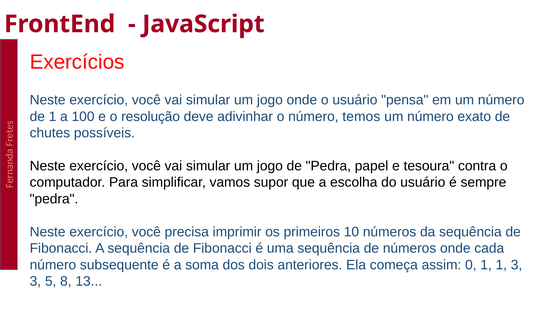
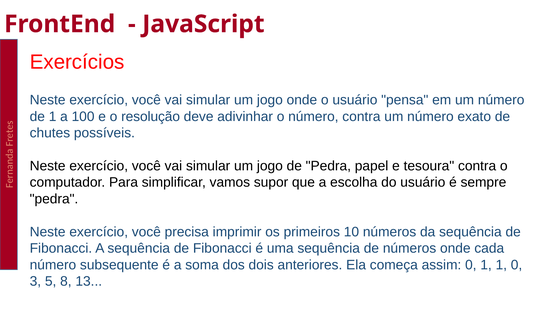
número temos: temos -> contra (361, 116)
1 3: 3 -> 0 (517, 265)
